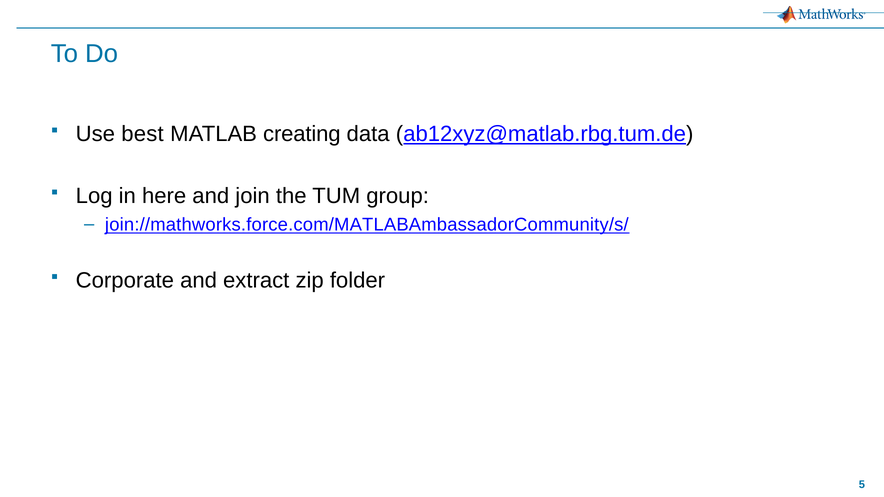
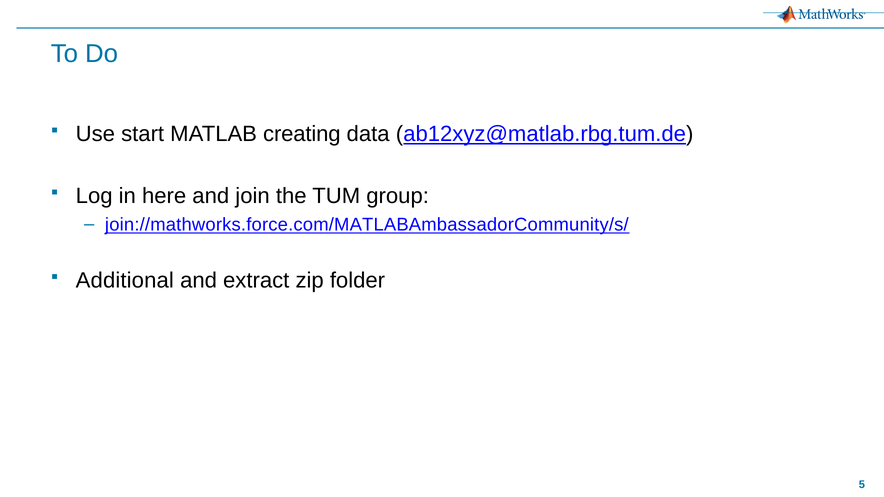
best: best -> start (143, 134)
Corporate: Corporate -> Additional (125, 281)
